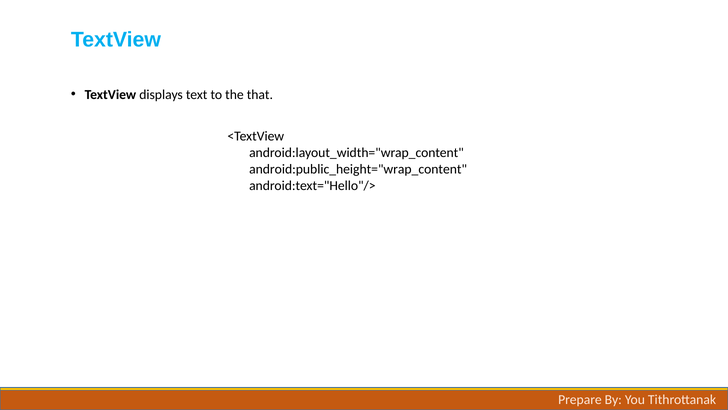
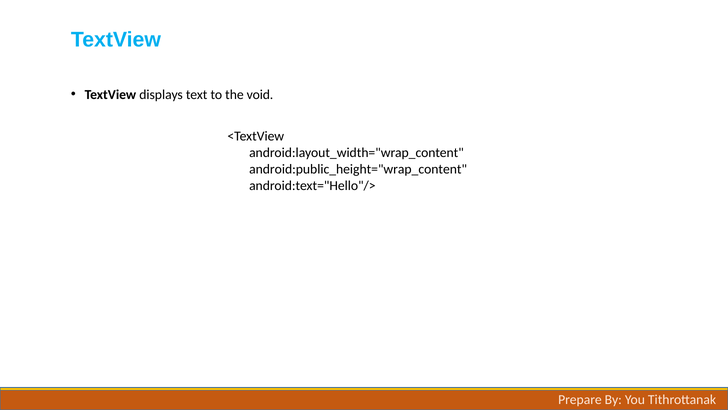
that: that -> void (260, 95)
